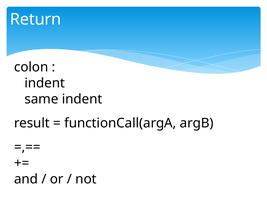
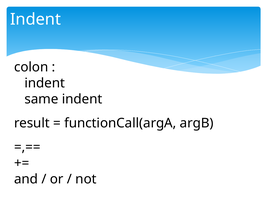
Return: Return -> Indent (35, 19)
